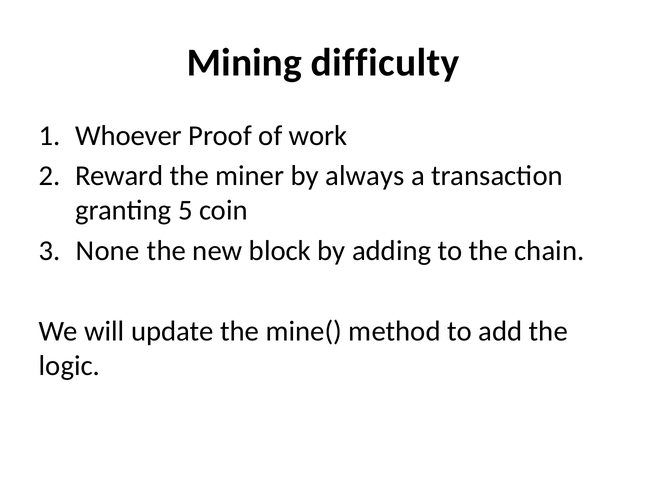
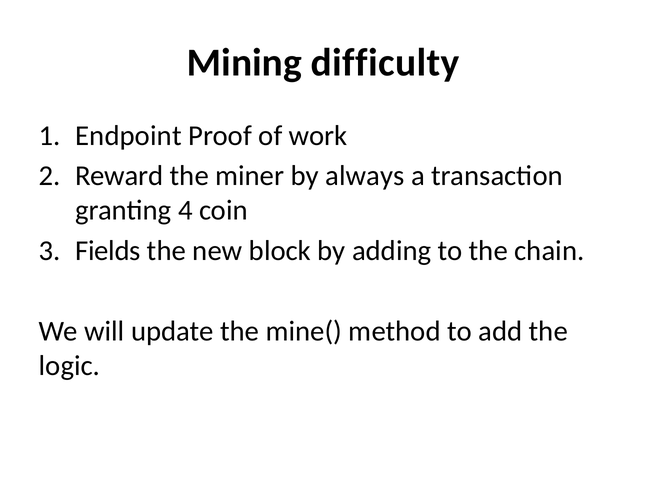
Whoever: Whoever -> Endpoint (128, 136)
5: 5 -> 4 (185, 211)
None: None -> Fields (108, 251)
